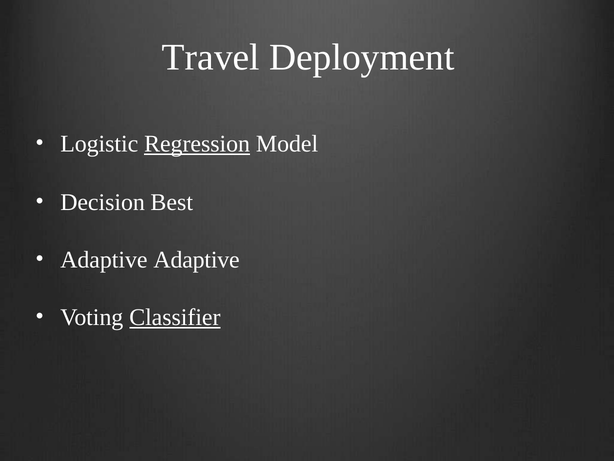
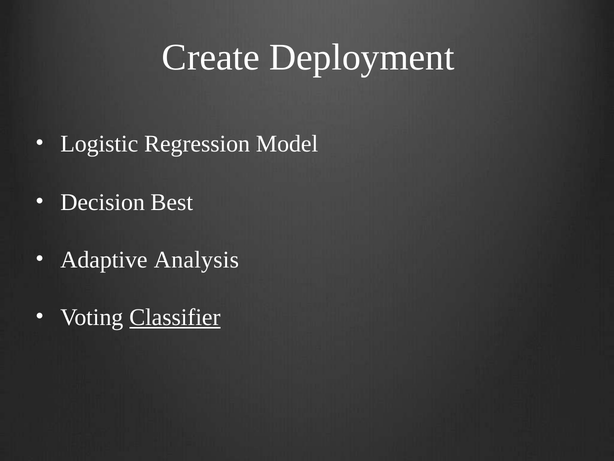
Travel: Travel -> Create (211, 57)
Regression underline: present -> none (197, 144)
Adaptive Adaptive: Adaptive -> Analysis (196, 260)
